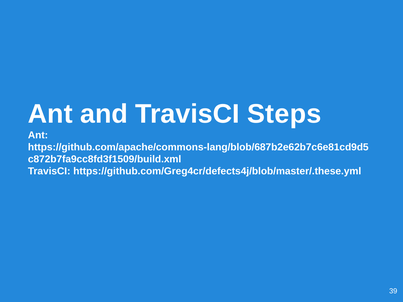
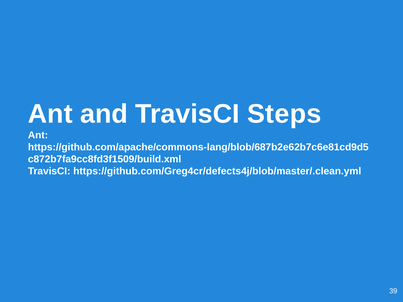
https://github.com/Greg4cr/defects4j/blob/master/.these.yml: https://github.com/Greg4cr/defects4j/blob/master/.these.yml -> https://github.com/Greg4cr/defects4j/blob/master/.clean.yml (217, 171)
